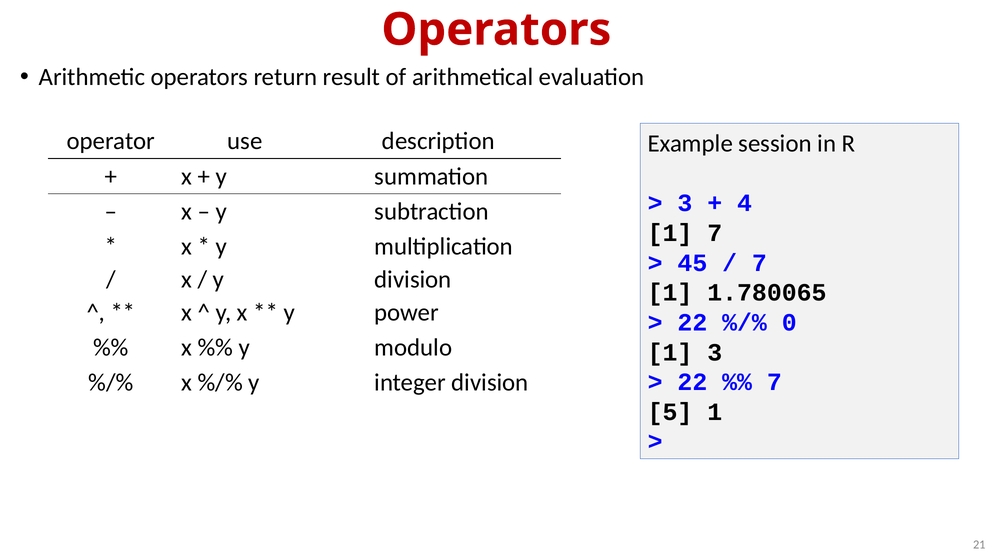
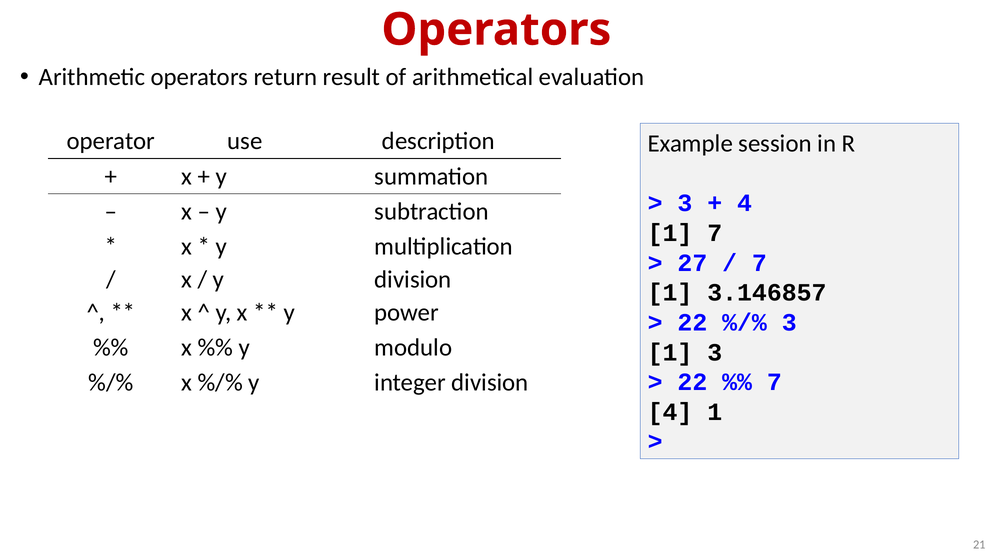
45: 45 -> 27 (692, 263)
1.780065: 1.780065 -> 3.146857 (767, 292)
0: 0 -> 3 (789, 322)
5: 5 -> 4 (670, 412)
